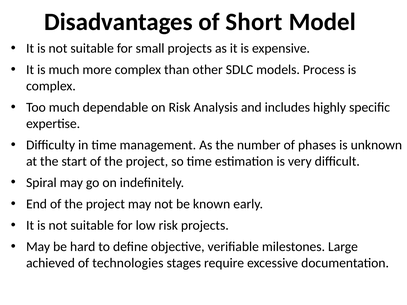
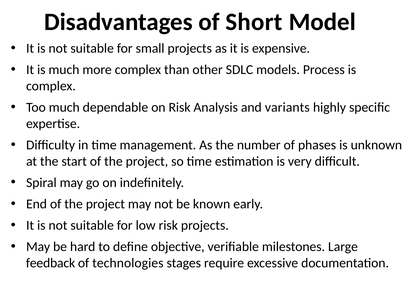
includes: includes -> variants (287, 107)
achieved: achieved -> feedback (51, 263)
